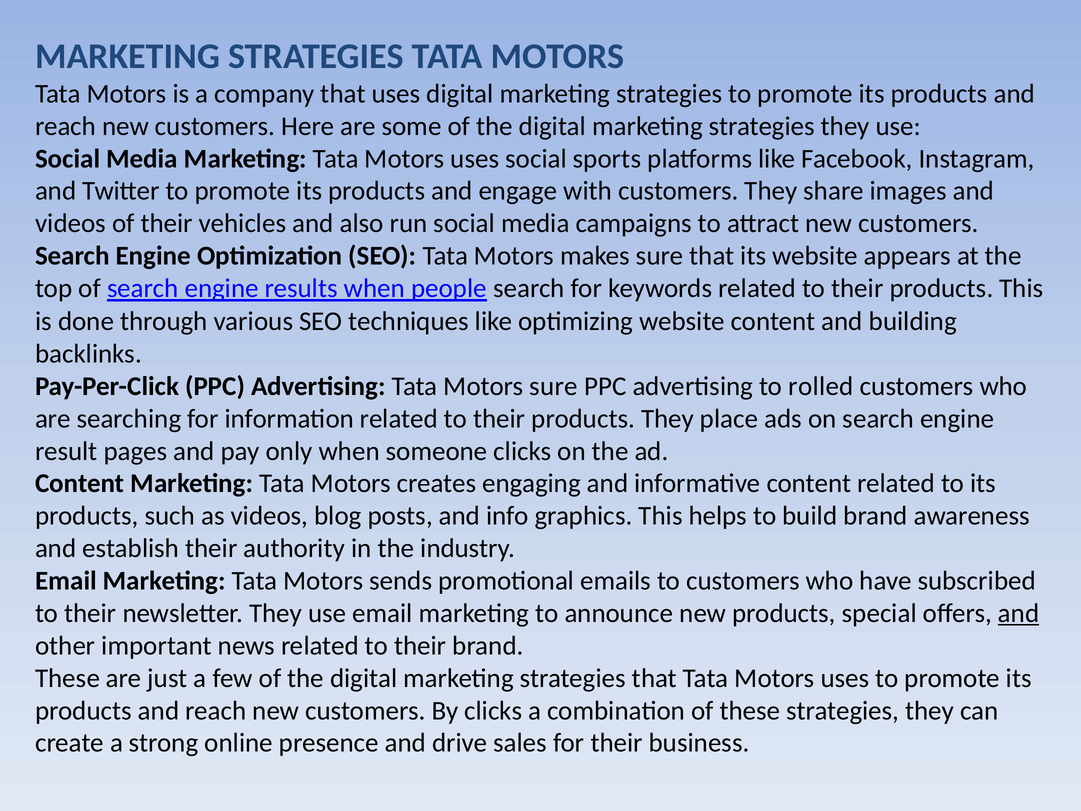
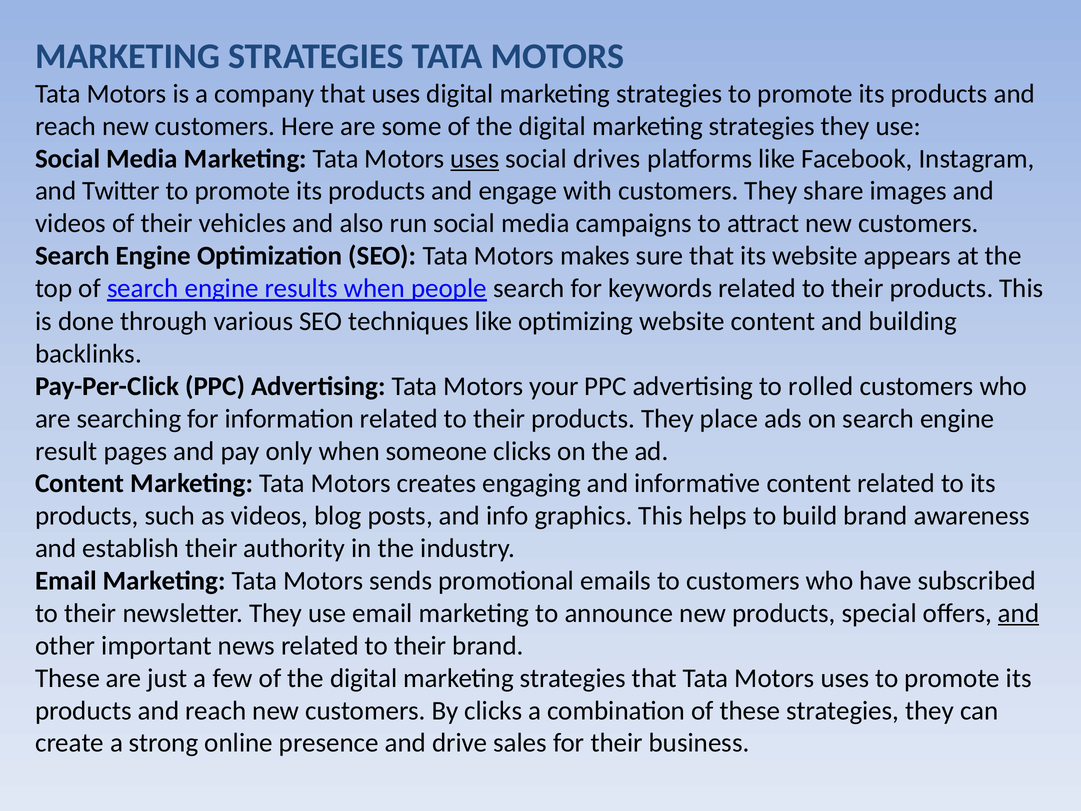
uses underline: none -> present (475, 159)
sports: sports -> drives (607, 159)
Motors sure: sure -> your (554, 386)
